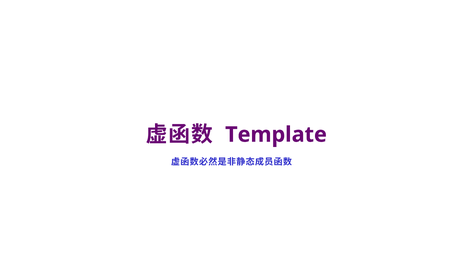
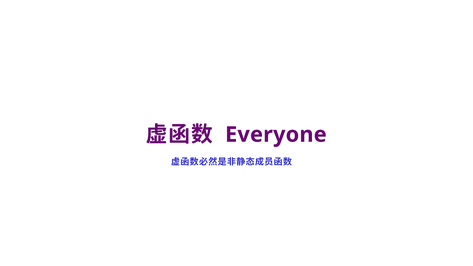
Template: Template -> Everyone (276, 135)
